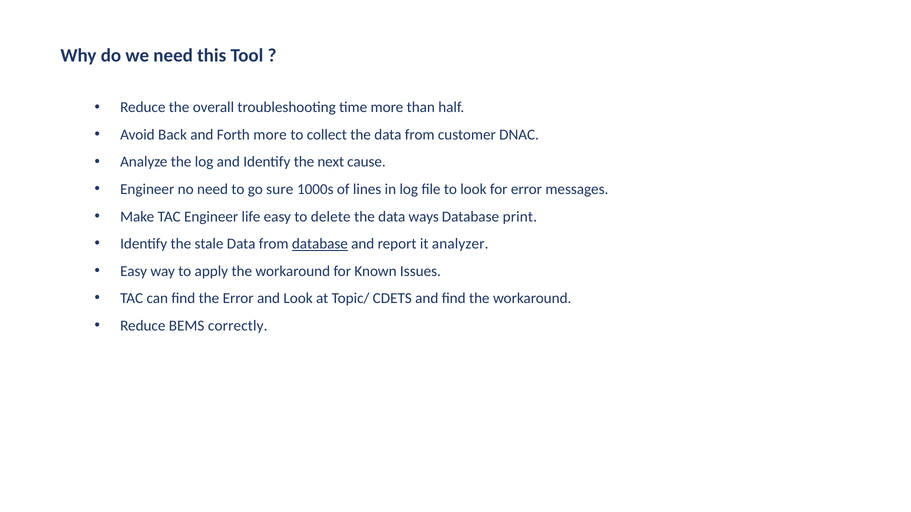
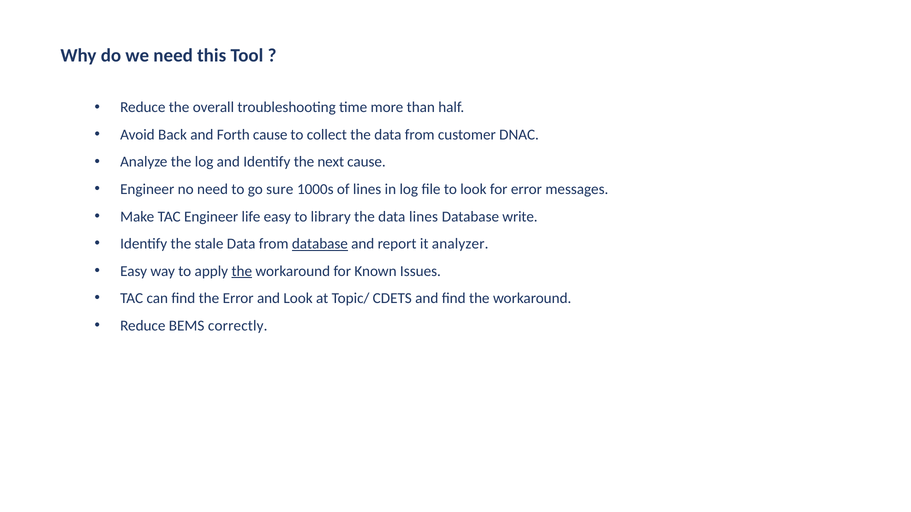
Forth more: more -> cause (270, 135)
delete: delete -> library (331, 217)
data ways: ways -> lines (424, 217)
print: print -> write (520, 217)
the underline: none -> present (242, 271)
